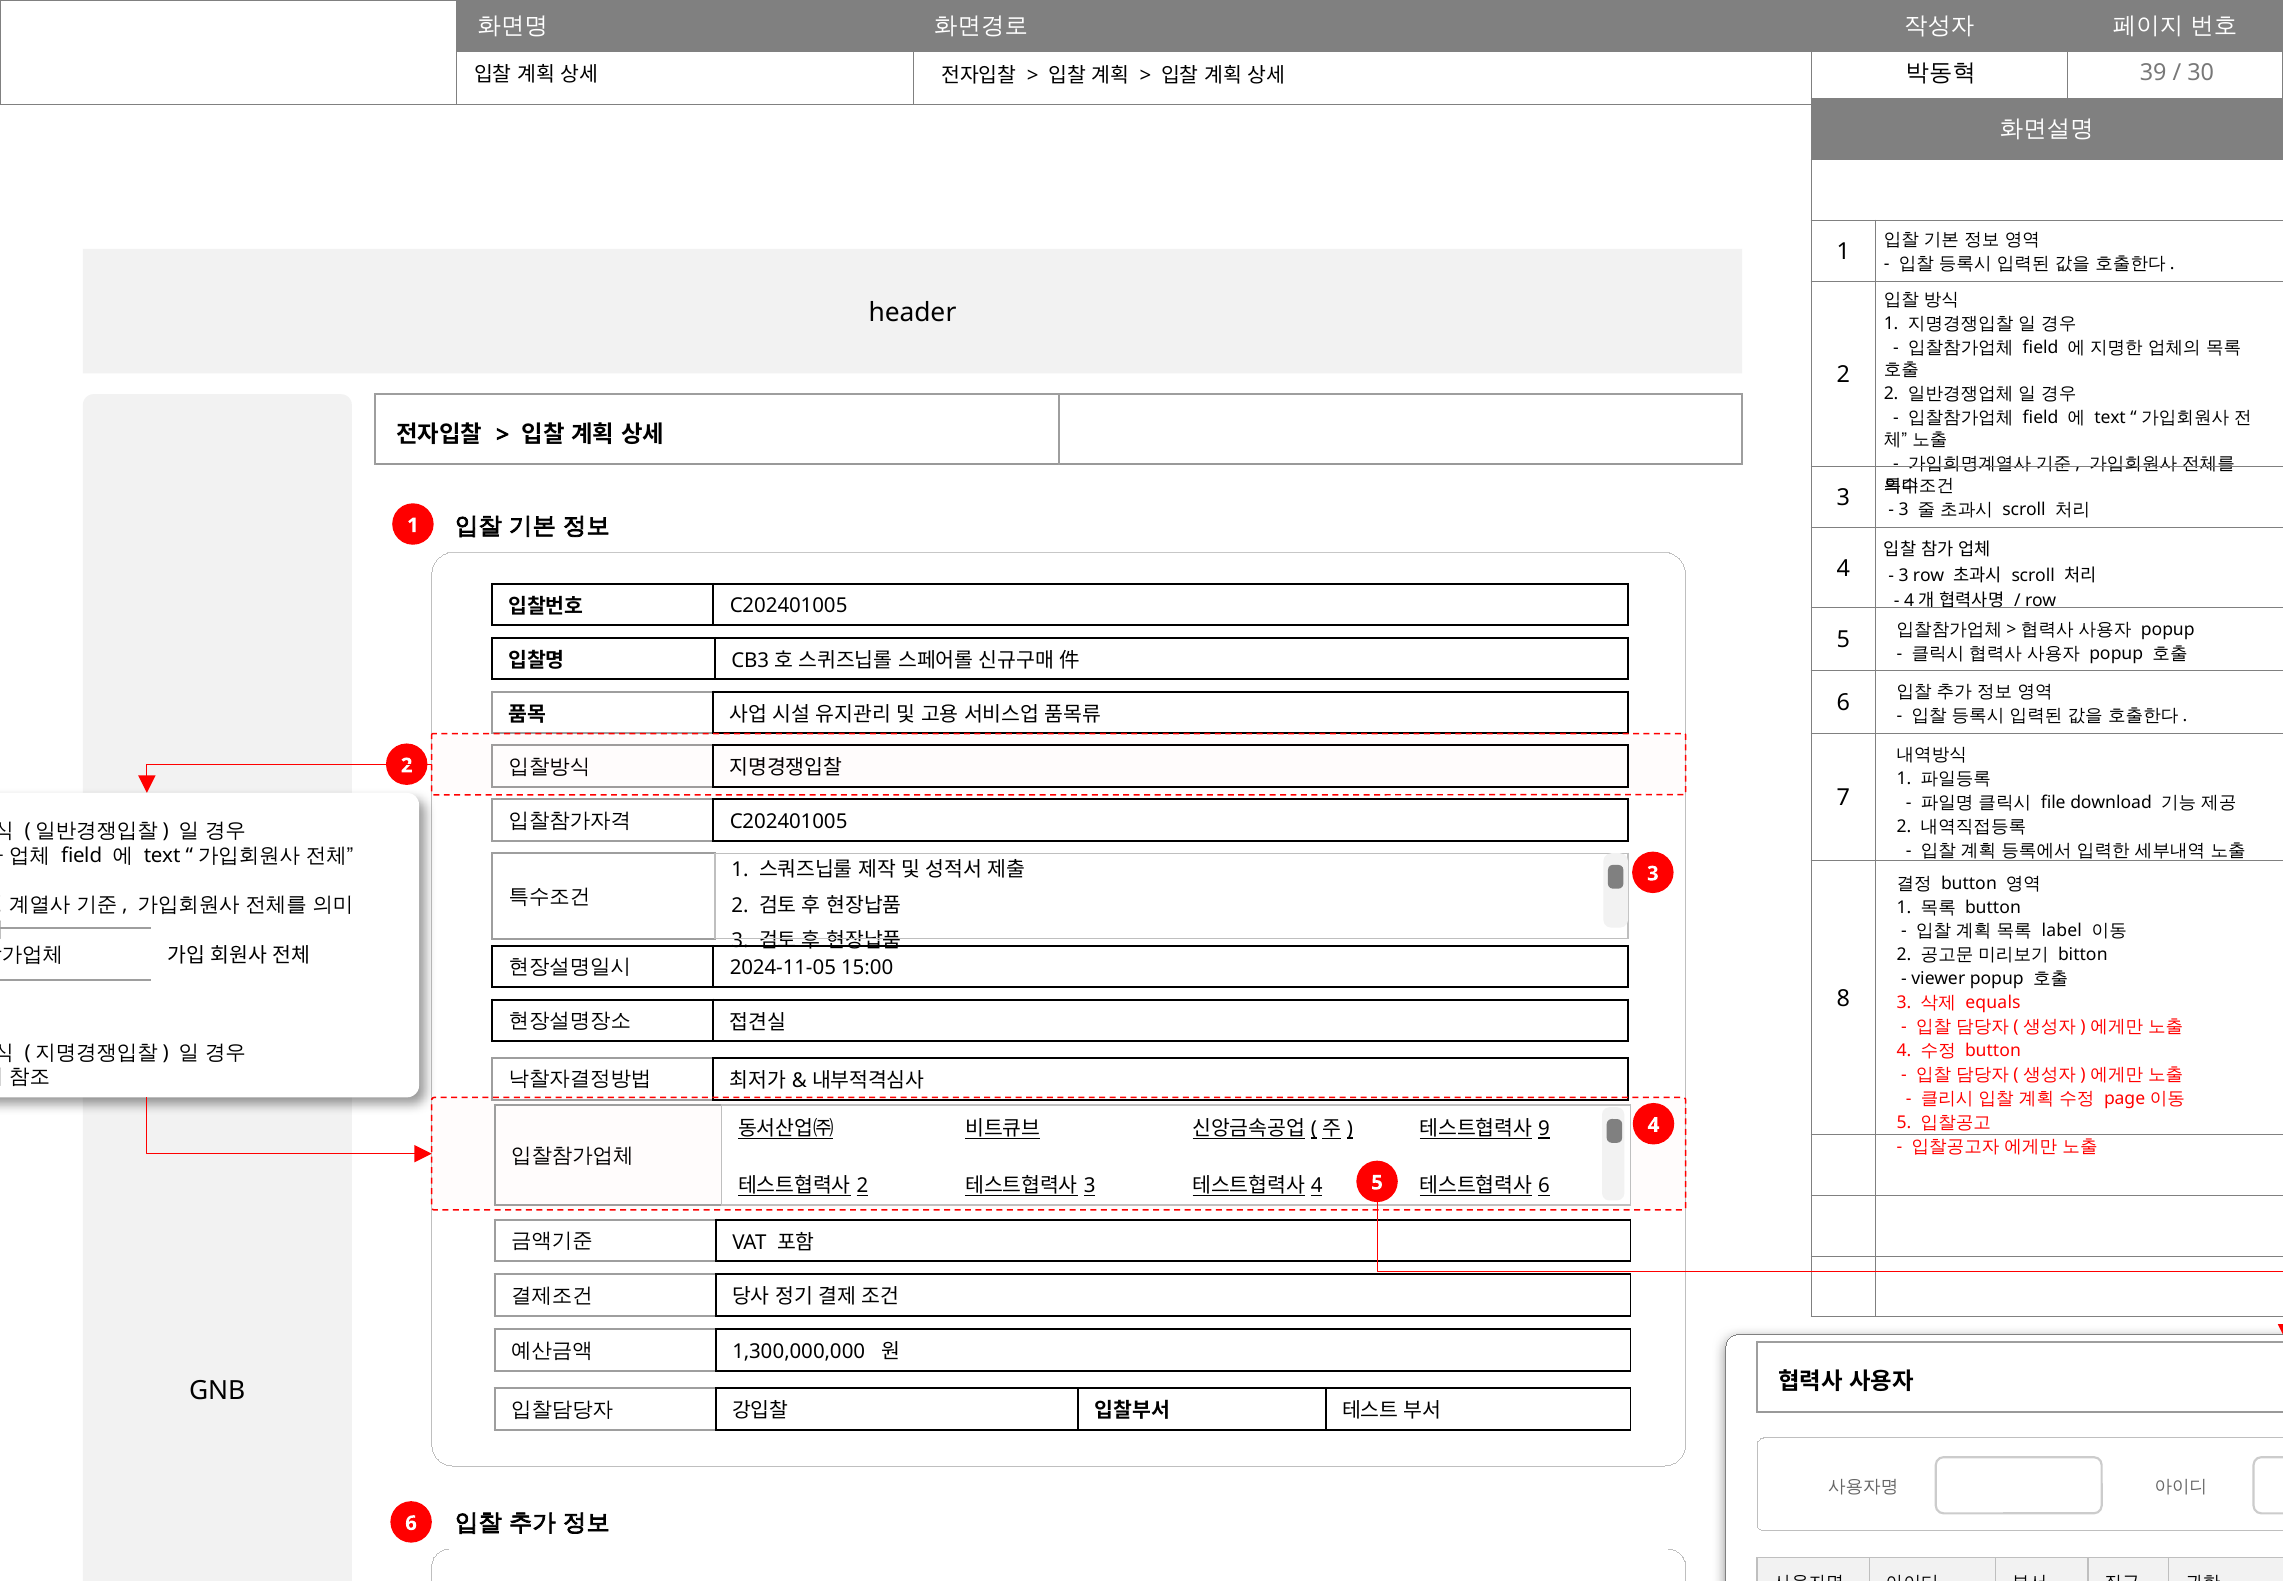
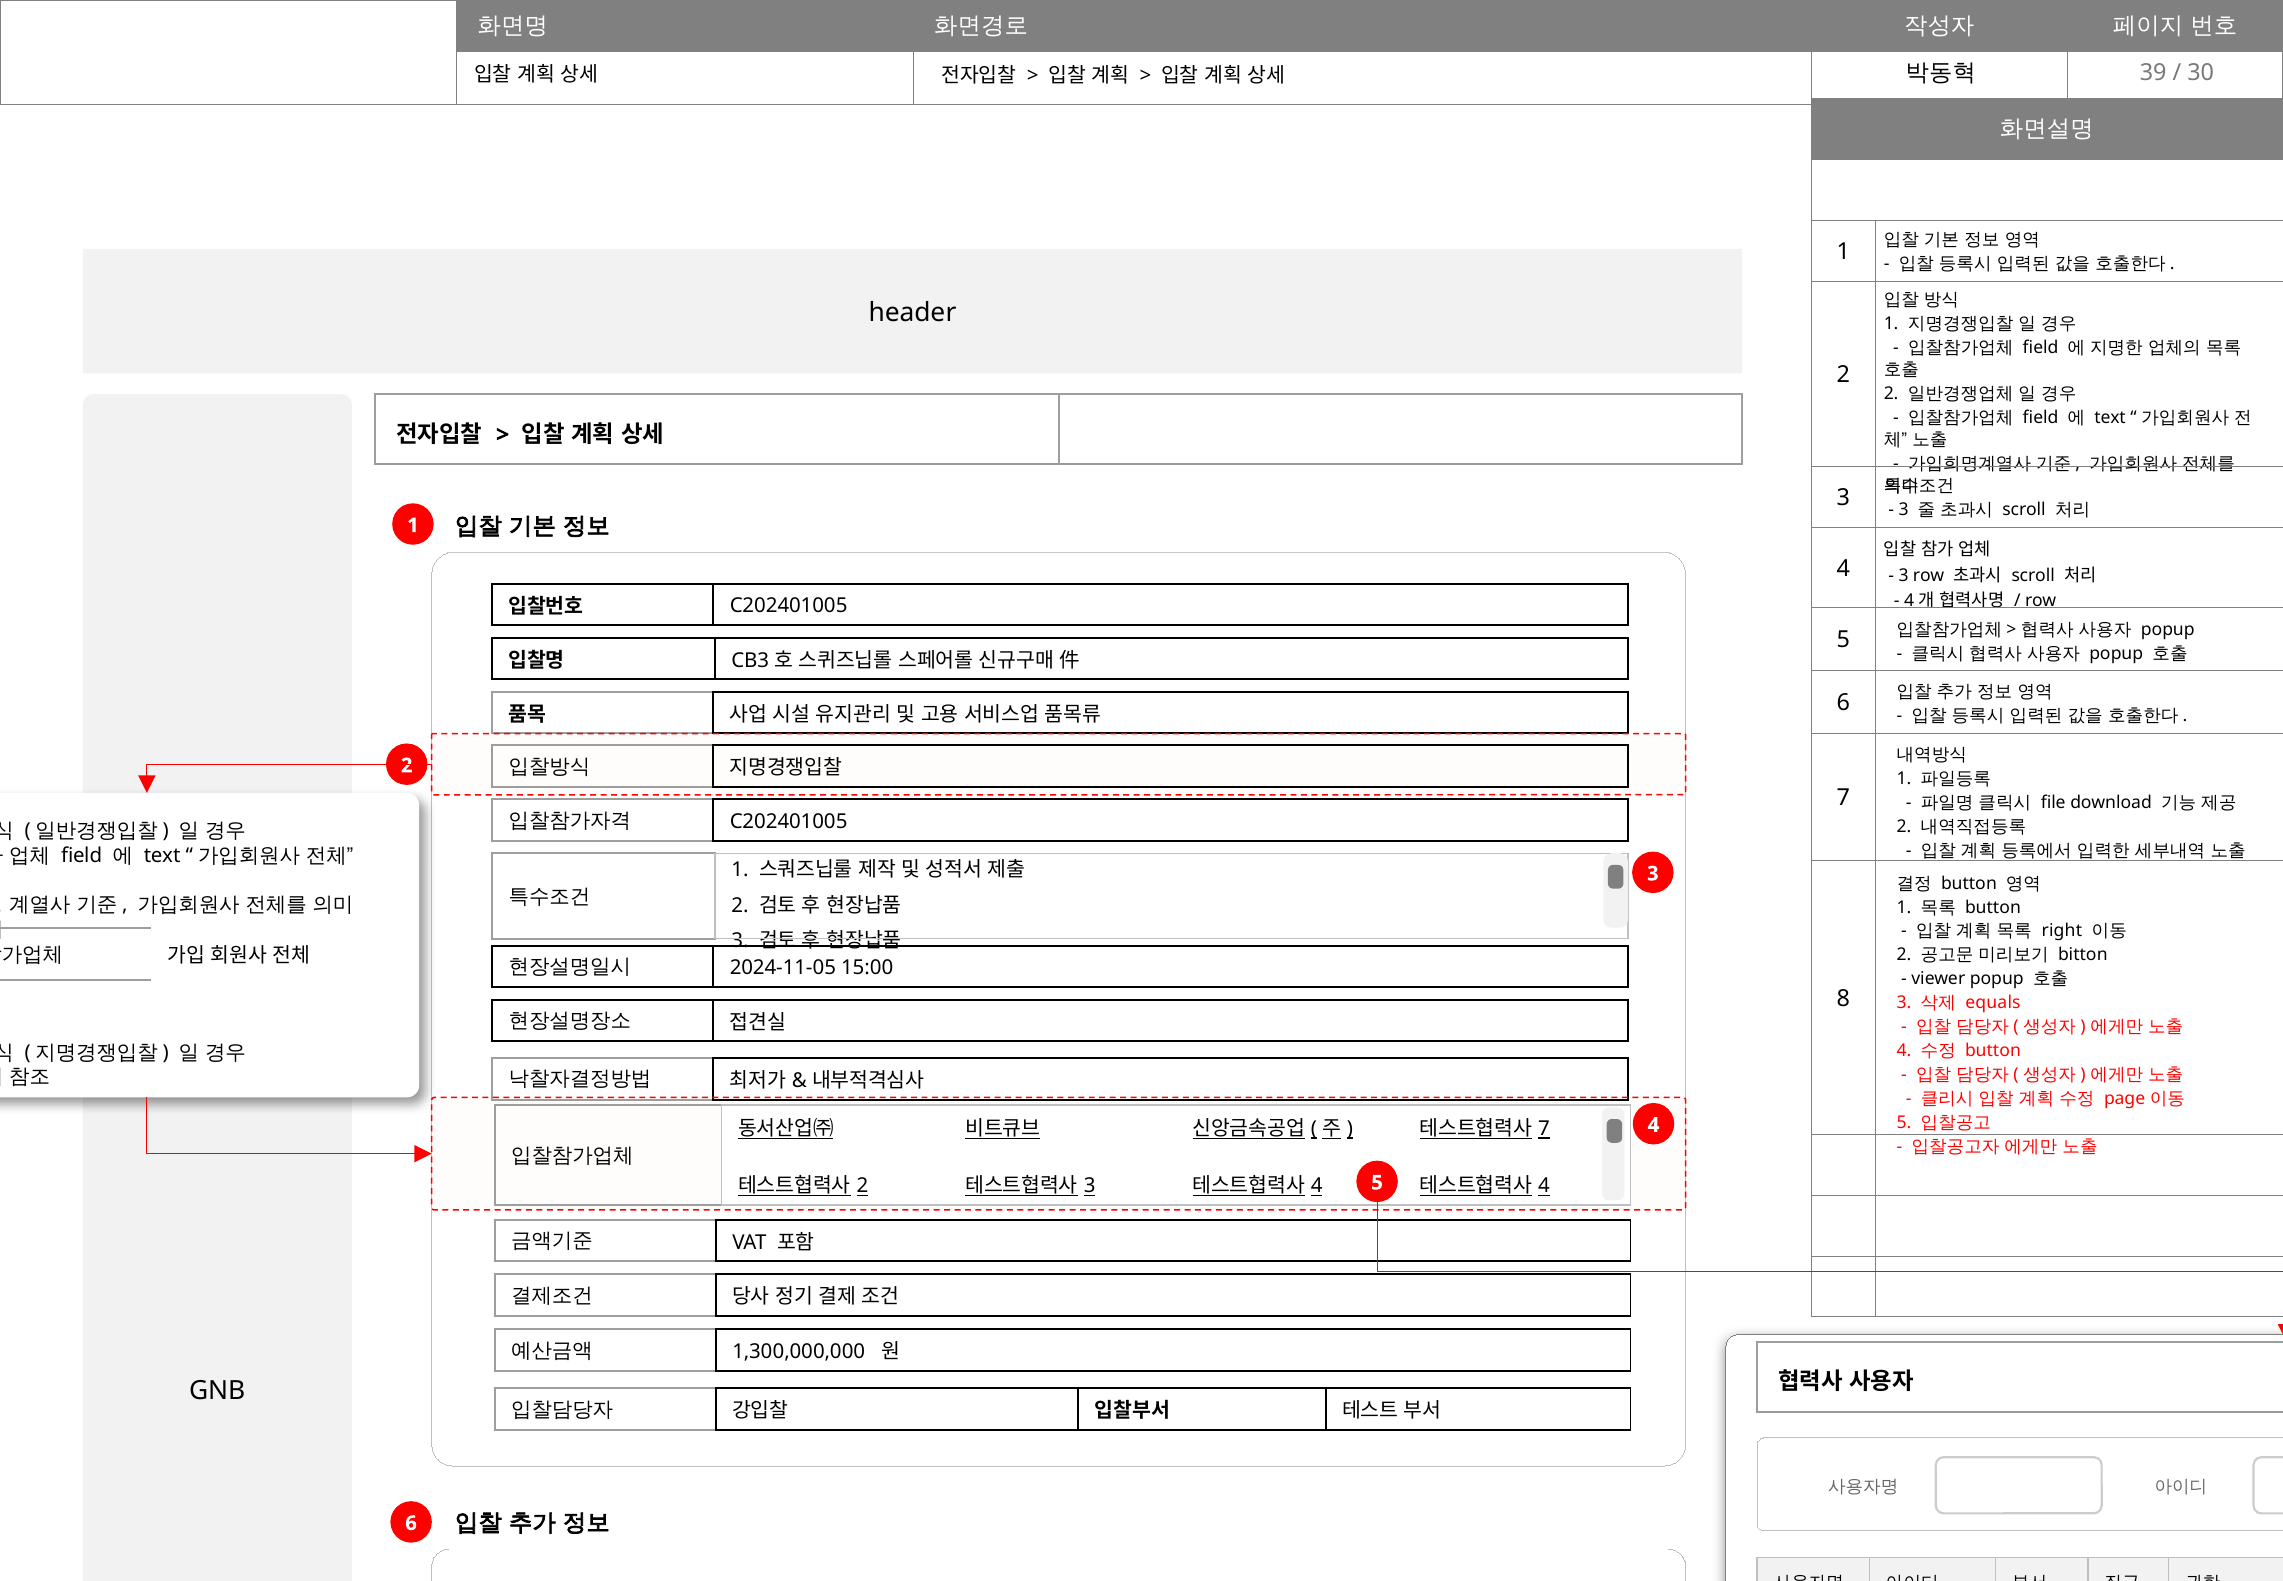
label: label -> right (2062, 931)
9: 9 -> 7 (1544, 1128)
6: 6 -> 4 (1544, 1185)
